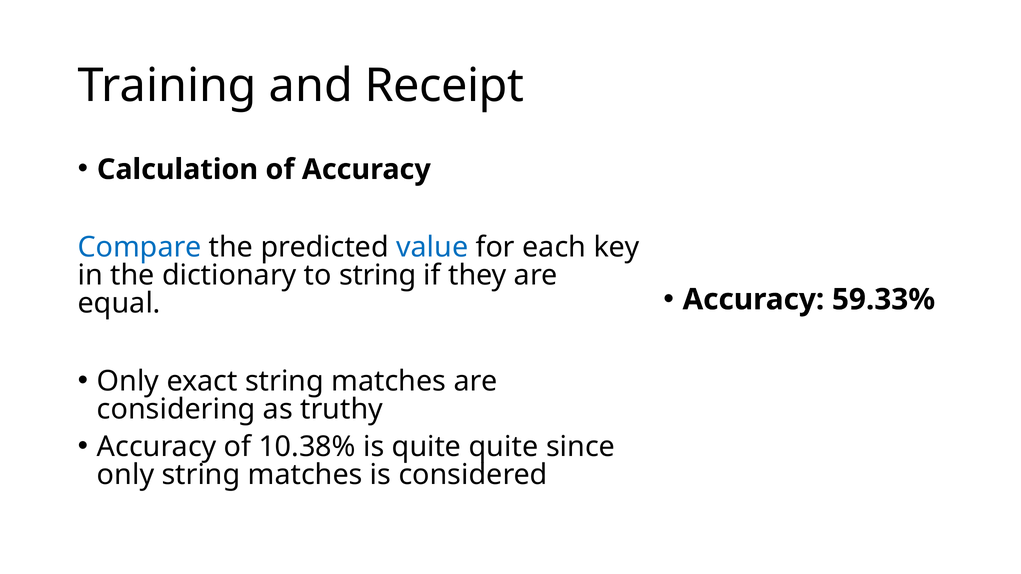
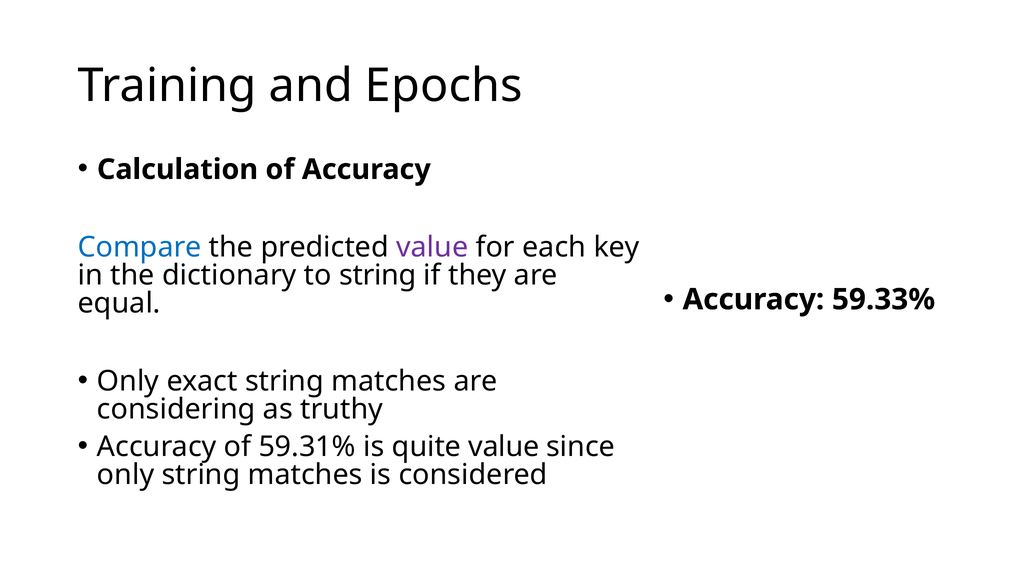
Receipt: Receipt -> Epochs (444, 86)
value colour: blue -> purple (432, 248)
10.38%: 10.38% -> 59.31% (307, 447)
quite quite: quite -> value (504, 447)
